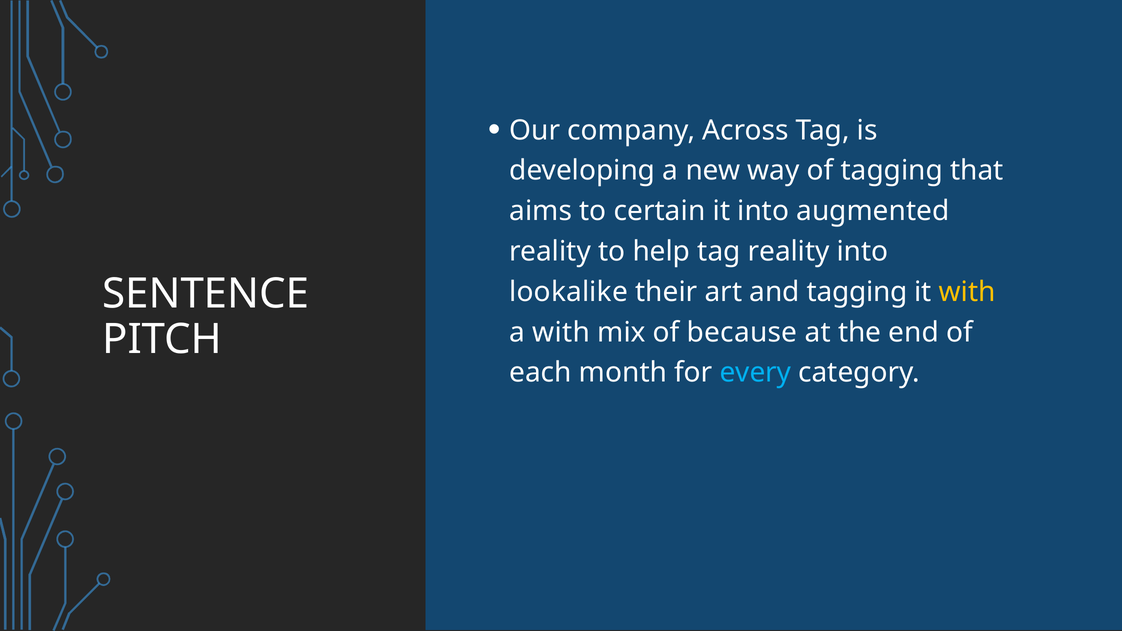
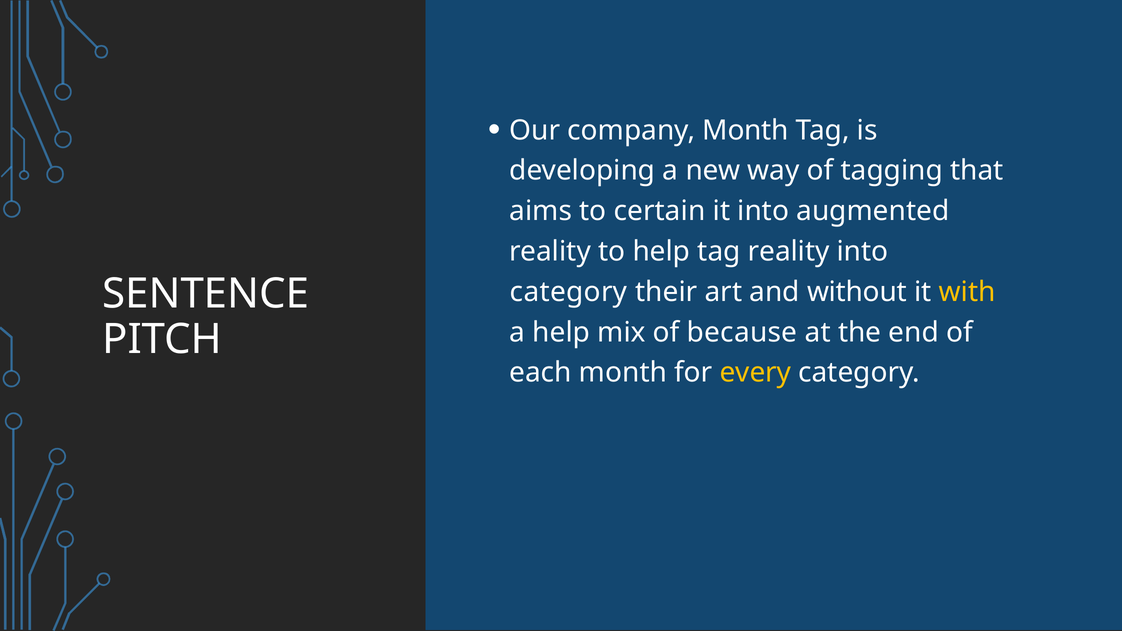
company Across: Across -> Month (746, 130)
lookalike: lookalike -> category (569, 292)
and tagging: tagging -> without (857, 292)
a with: with -> help (561, 332)
every colour: light blue -> yellow (755, 373)
